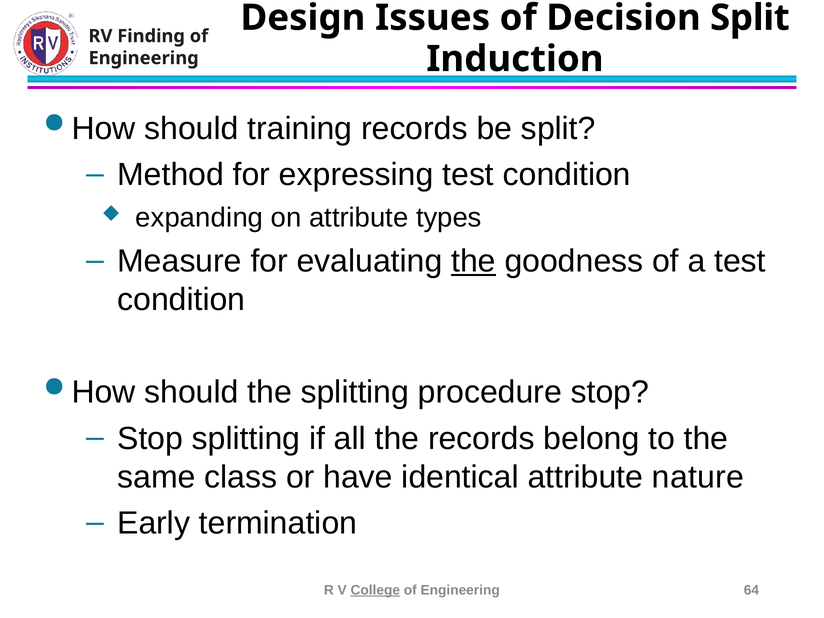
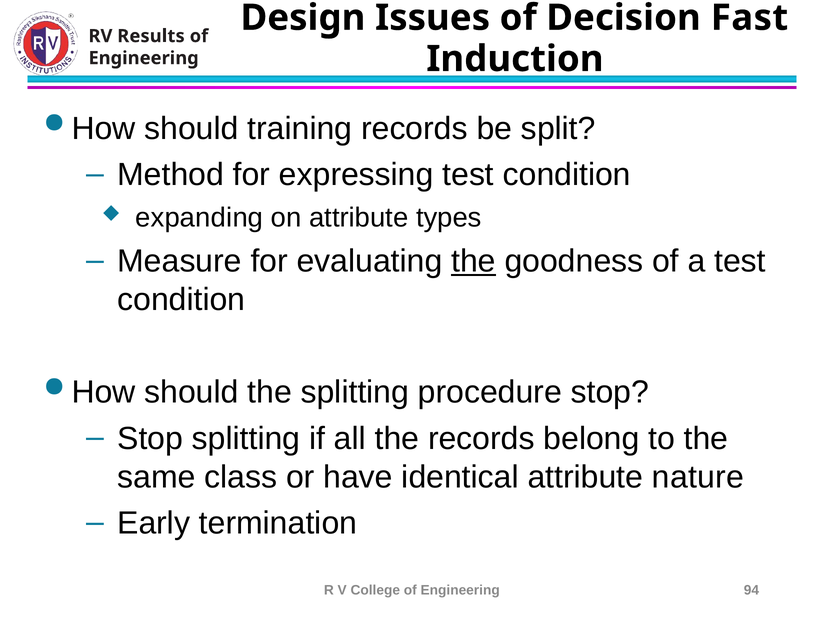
Decision Split: Split -> Fast (750, 18)
Finding: Finding -> Results (151, 36)
College underline: present -> none (375, 590)
64: 64 -> 94 (751, 590)
